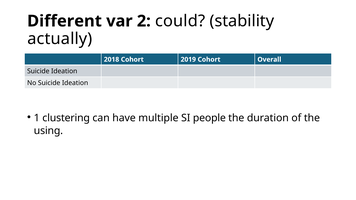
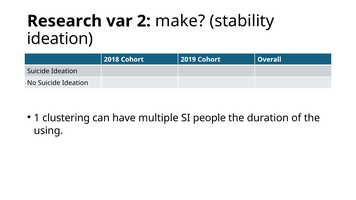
Different: Different -> Research (65, 21)
could: could -> make (180, 21)
actually: actually -> ideation (60, 39)
